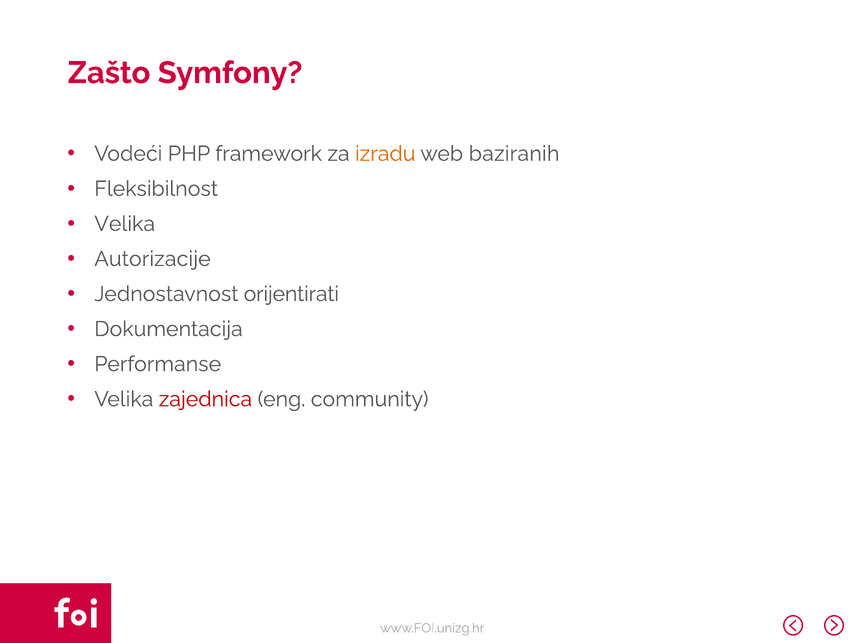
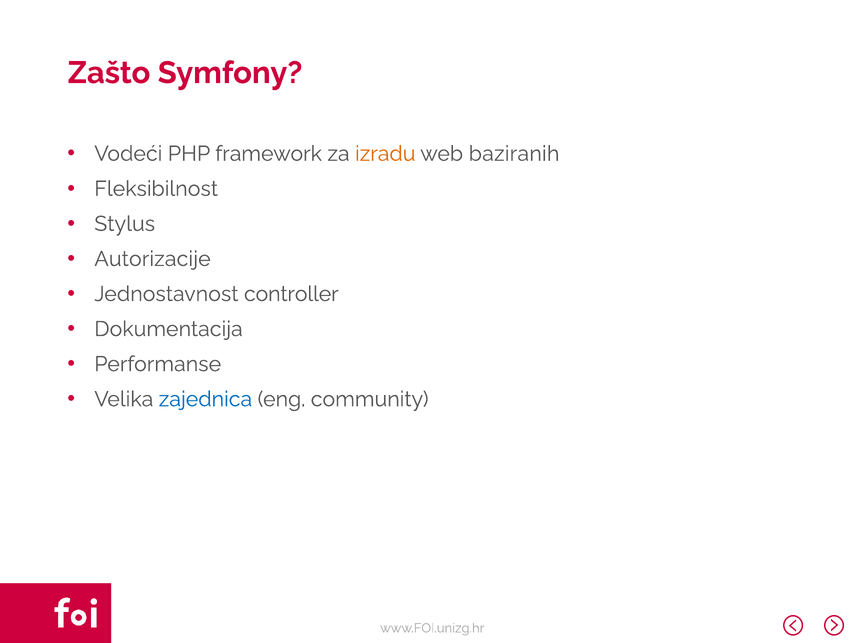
Velika: Velika -> Stylus (125, 224)
orijentirati: orijentirati -> controller (291, 294)
zajednica colour: red -> blue (205, 399)
